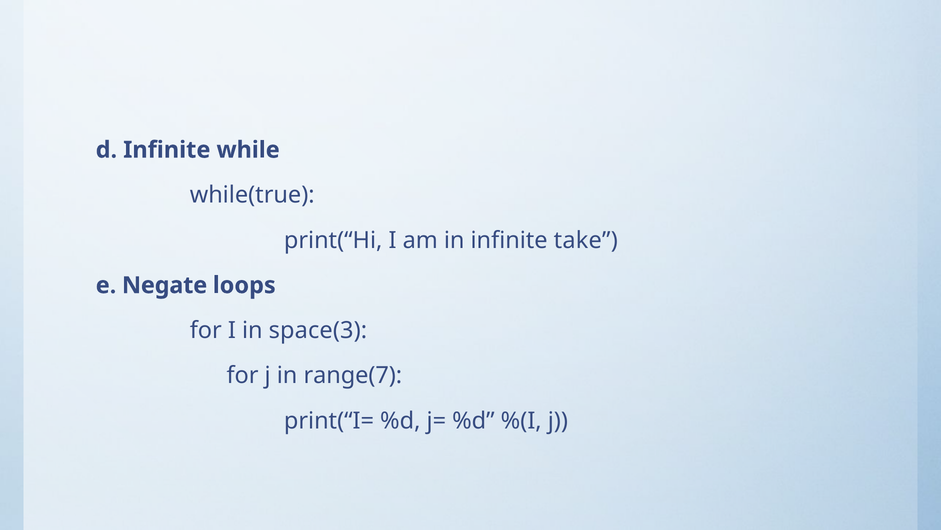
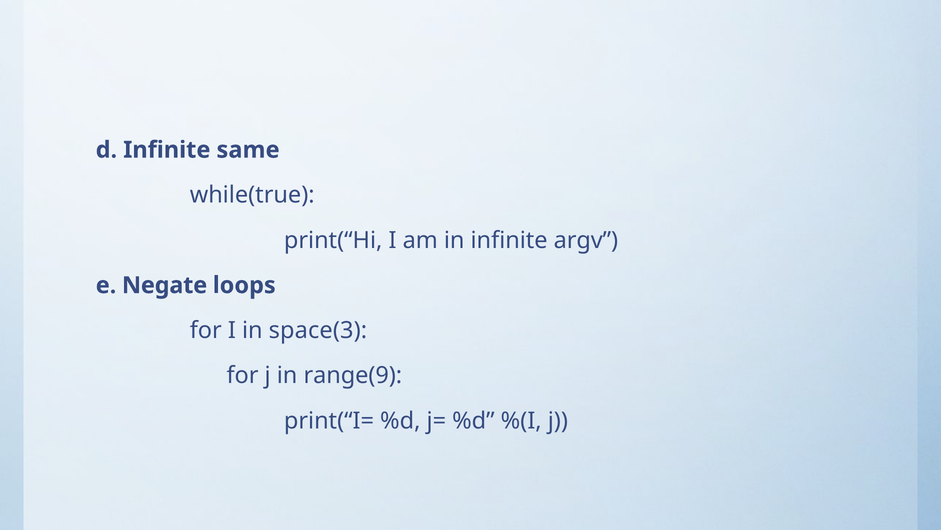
while: while -> same (248, 150)
take: take -> argv (586, 240)
range(7: range(7 -> range(9 (353, 375)
